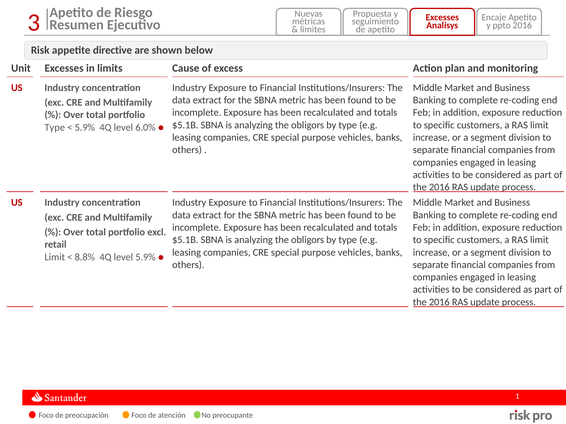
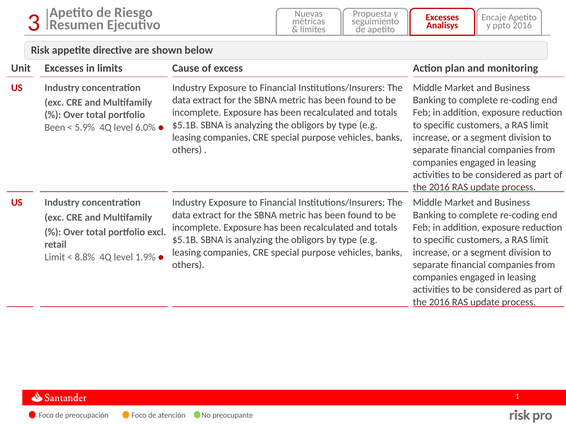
Type: Type -> Been (55, 128)
level 5.9%: 5.9% -> 1.9% (145, 257)
